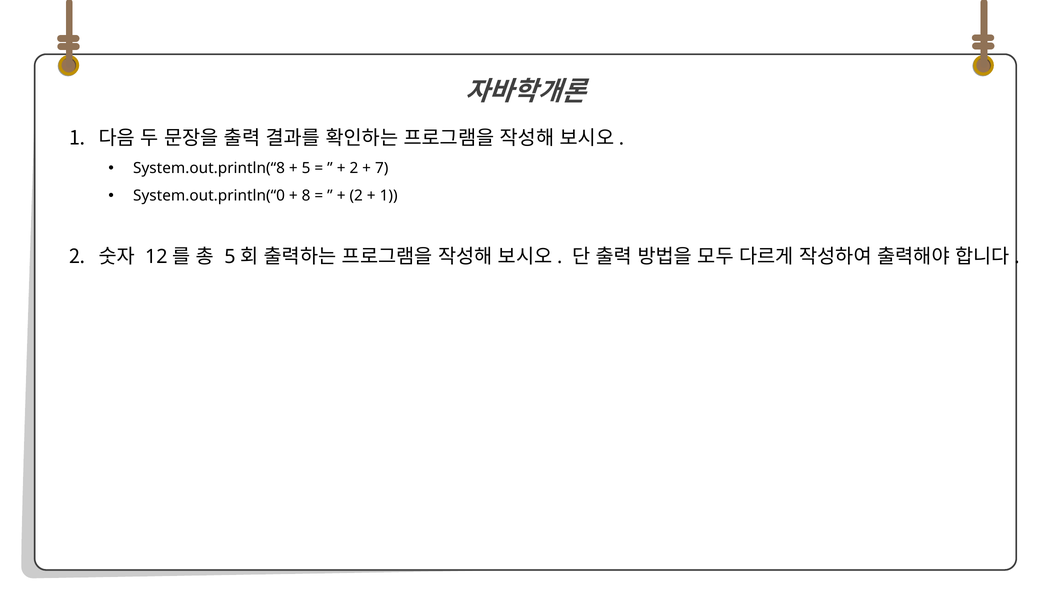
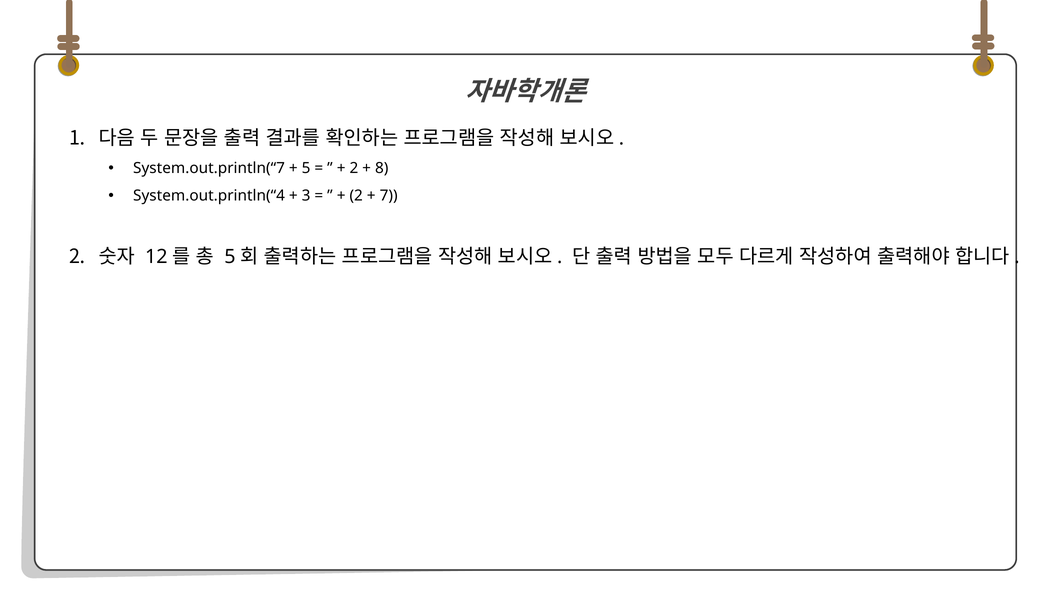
System.out.println(“8: System.out.println(“8 -> System.out.println(“7 (209, 168)
7: 7 -> 8 (382, 168)
System.out.println(“0: System.out.println(“0 -> System.out.println(“4 (209, 196)
8: 8 -> 3 (306, 196)
1: 1 -> 7 (389, 196)
